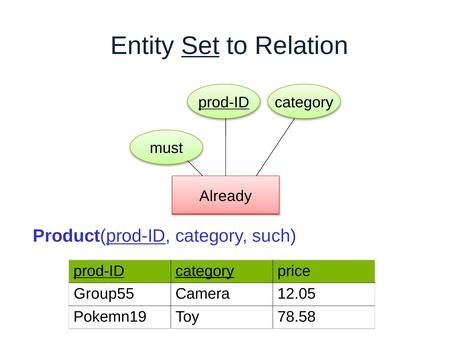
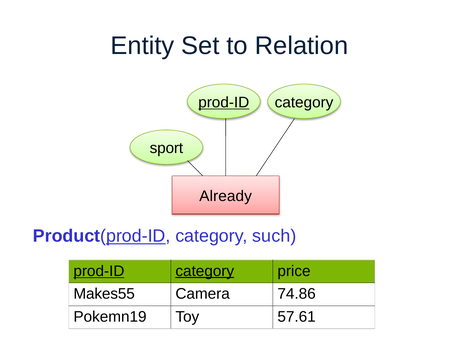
Set underline: present -> none (200, 46)
must: must -> sport (166, 148)
Group55: Group55 -> Makes55 (104, 294)
12.05: 12.05 -> 74.86 (297, 294)
78.58: 78.58 -> 57.61 (297, 317)
